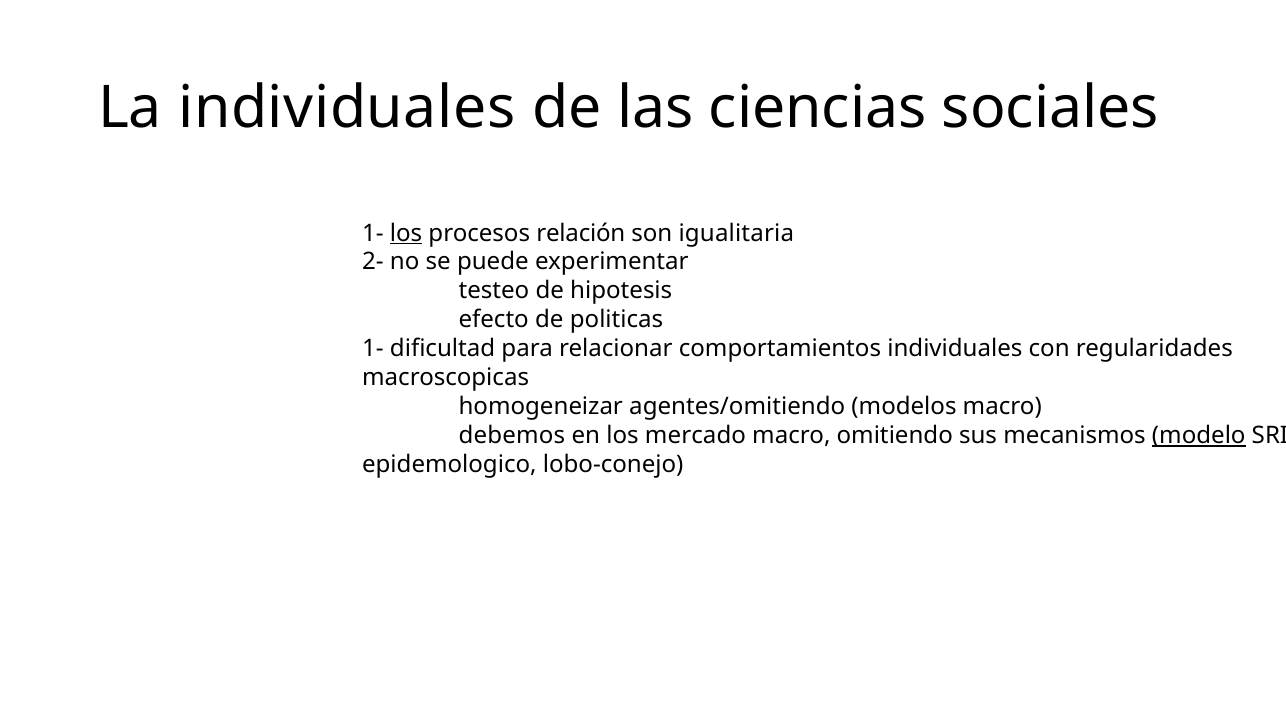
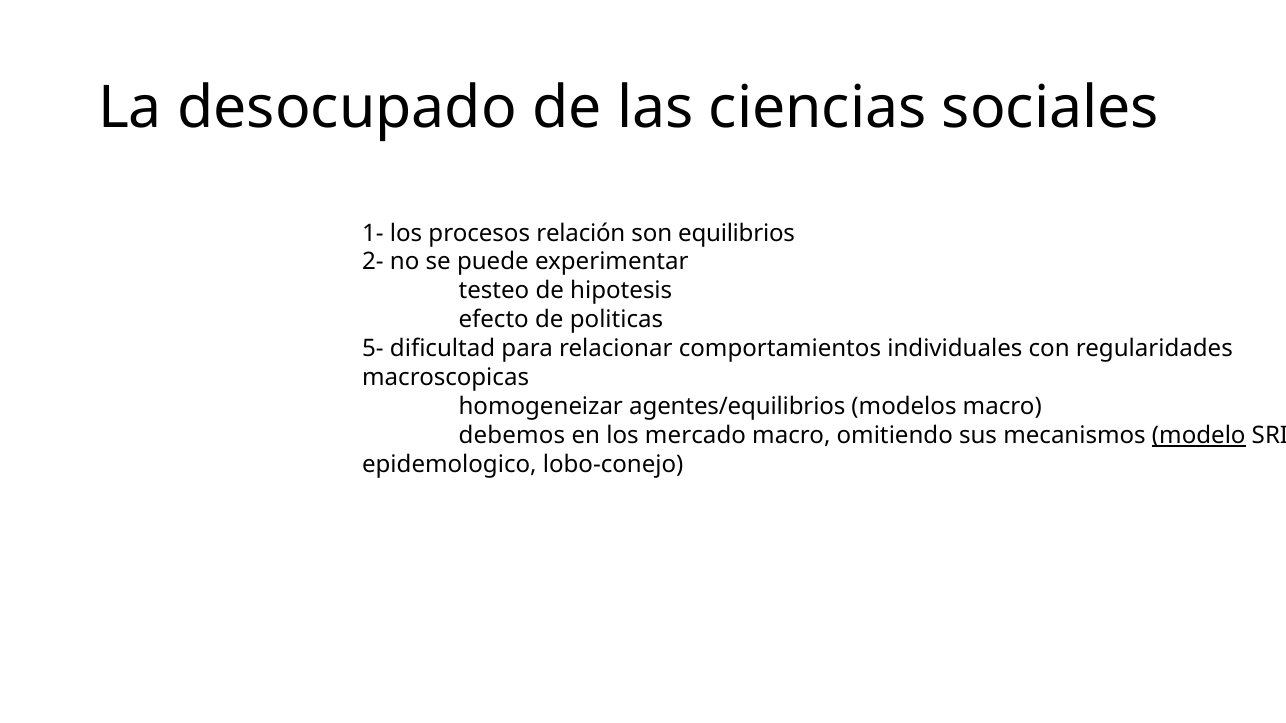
La individuales: individuales -> desocupado (347, 108)
los underline: present -> none (406, 233)
igualitaria: igualitaria -> equilibrios (737, 233)
1-: 1- -> 5- (373, 349)
agentes/omitiendo: agentes/omitiendo -> agentes/equilibrios (737, 407)
